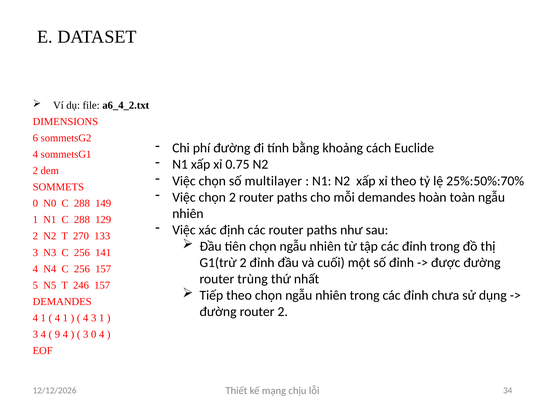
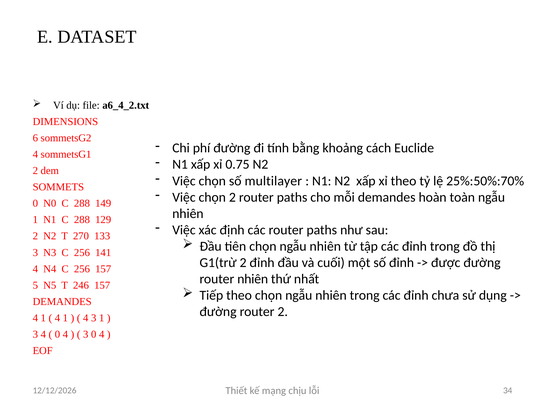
router trùng: trùng -> nhiên (253, 279)
9: 9 -> 0 (57, 334)
